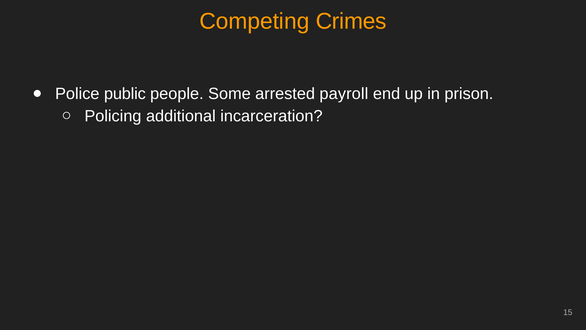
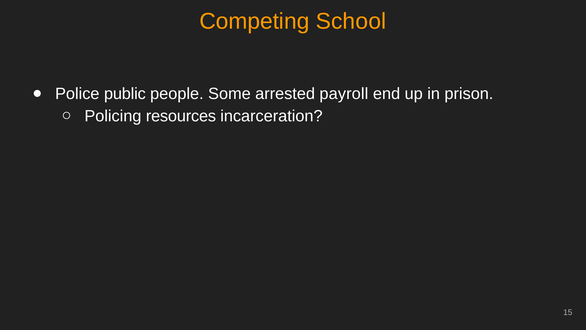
Crimes: Crimes -> School (351, 21)
additional: additional -> resources (181, 116)
